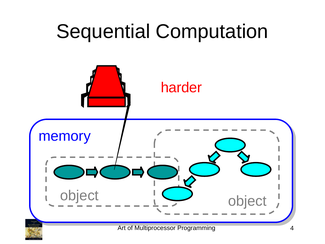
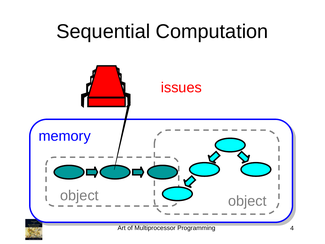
harder: harder -> issues (181, 88)
